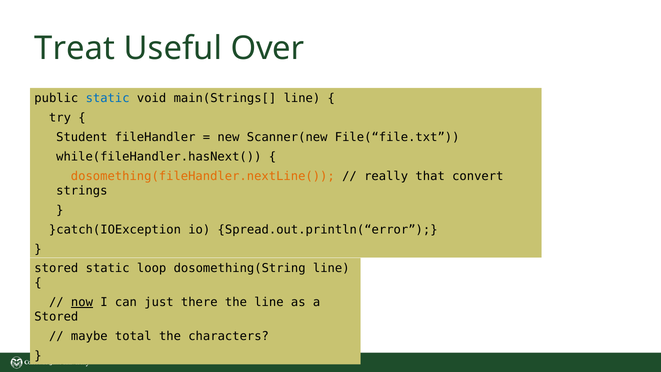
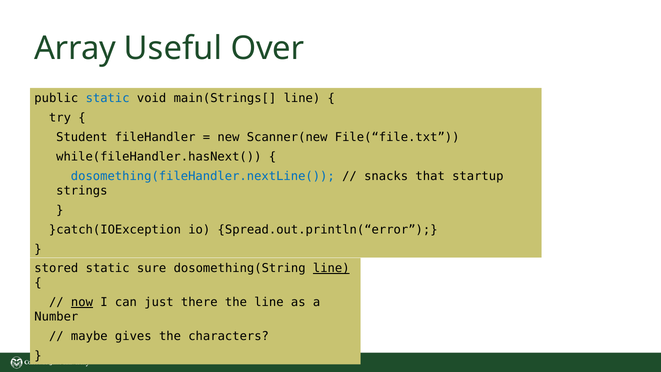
Treat: Treat -> Array (75, 48)
dosomething(fileHandler.nextLine( colour: orange -> blue (203, 176)
really: really -> snacks (386, 176)
convert: convert -> startup (478, 176)
loop: loop -> sure (152, 268)
line underline: none -> present (331, 268)
Stored: Stored -> Number (56, 317)
total: total -> gives (133, 336)
